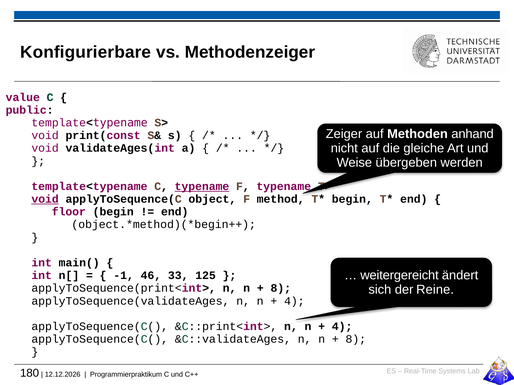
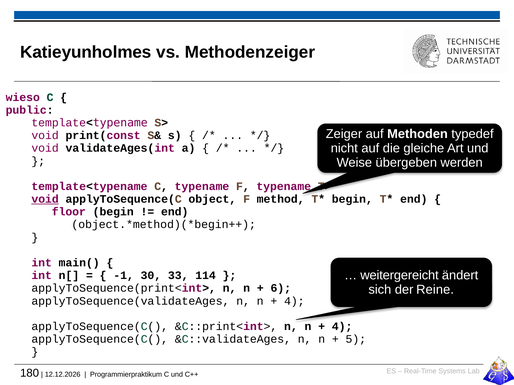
Konfigurierbare: Konfigurierbare -> Katieyunholmes (86, 52)
value: value -> wieso (23, 97)
anhand: anhand -> typedef (472, 134)
typename underline: present -> none (202, 187)
46: 46 -> 30 (151, 276)
125: 125 -> 114 (206, 276)
8: 8 -> 6 (281, 289)
8: 8 -> 5 (356, 340)
